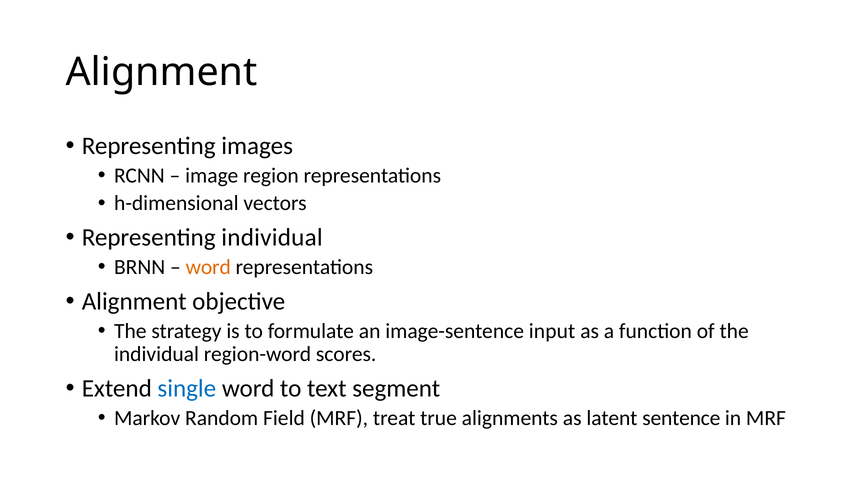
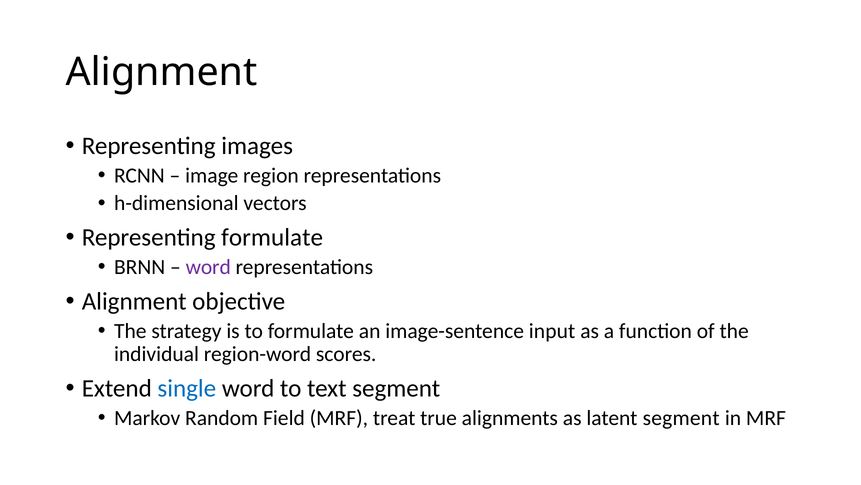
Representing individual: individual -> formulate (272, 237)
word colour: orange -> purple (208, 267)
latent sentence: sentence -> segment (681, 418)
